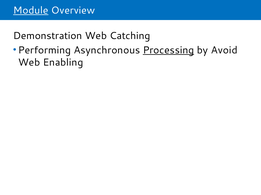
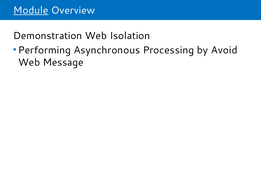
Catching: Catching -> Isolation (130, 36)
Processing underline: present -> none (168, 50)
Enabling: Enabling -> Message (63, 63)
